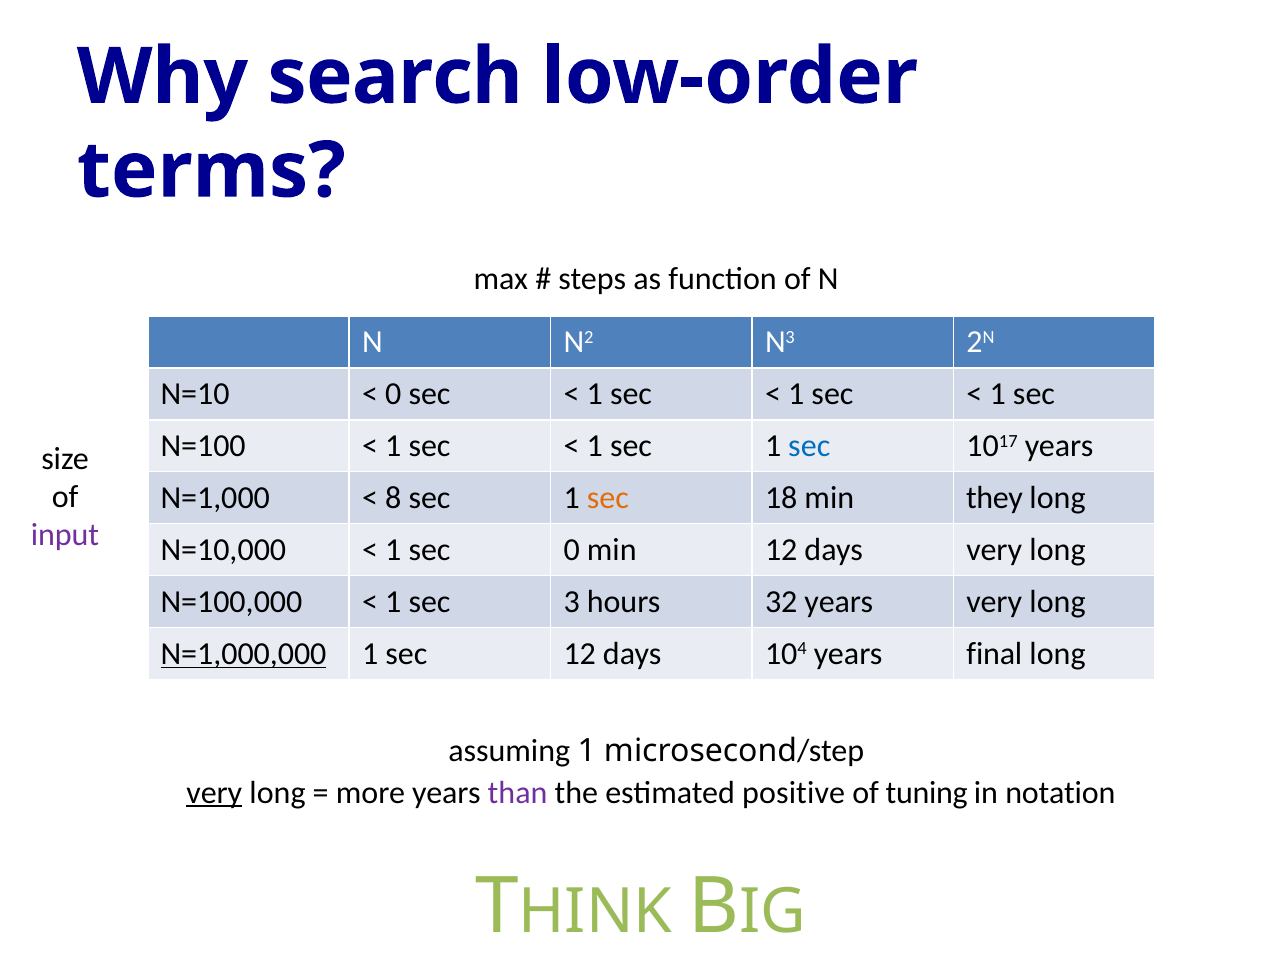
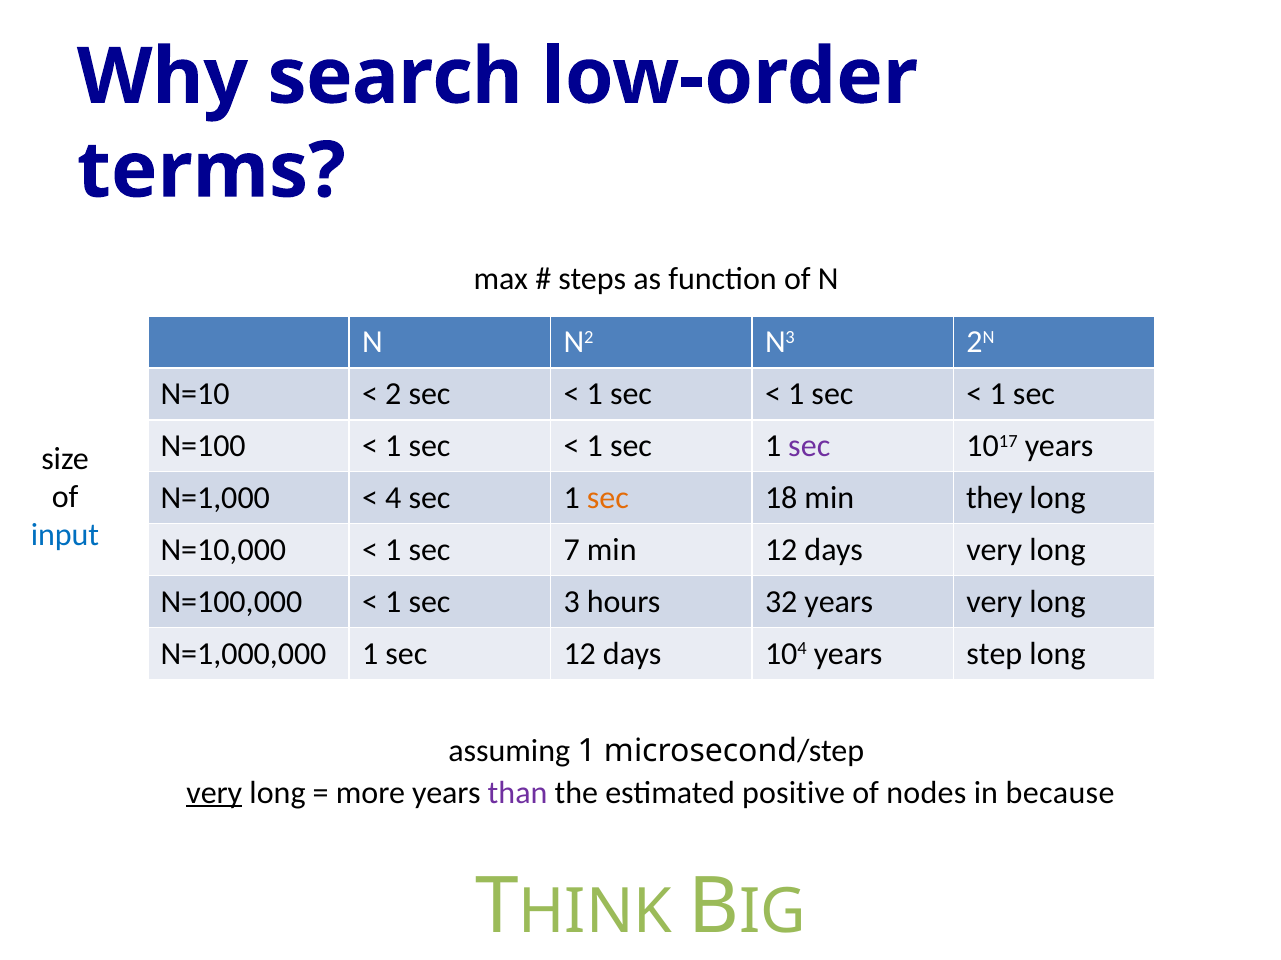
0: 0 -> 2 (393, 395)
sec colour: blue -> purple (809, 447)
8: 8 -> 4 (393, 498)
input colour: purple -> blue (65, 536)
sec 0: 0 -> 7 (572, 550)
N=1,000,000 underline: present -> none (244, 654)
final: final -> step (994, 654)
tuning: tuning -> nodes (926, 793)
notation: notation -> because (1060, 793)
